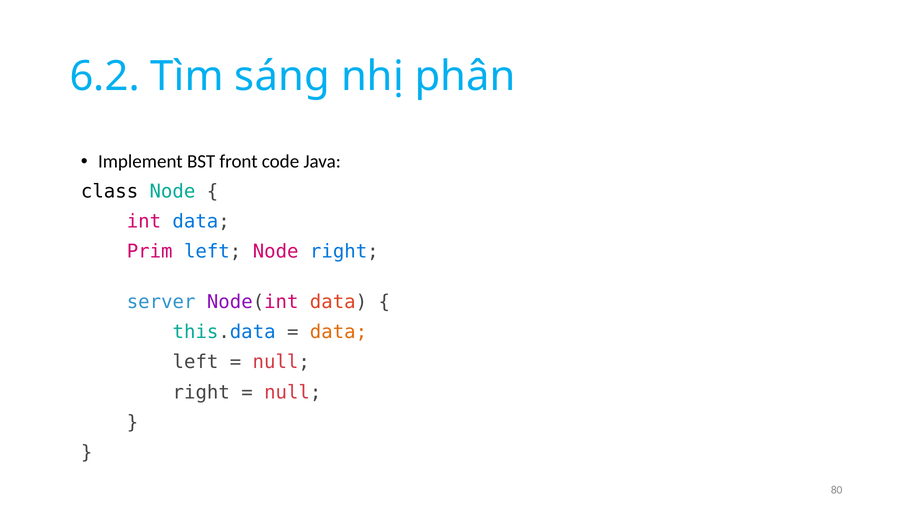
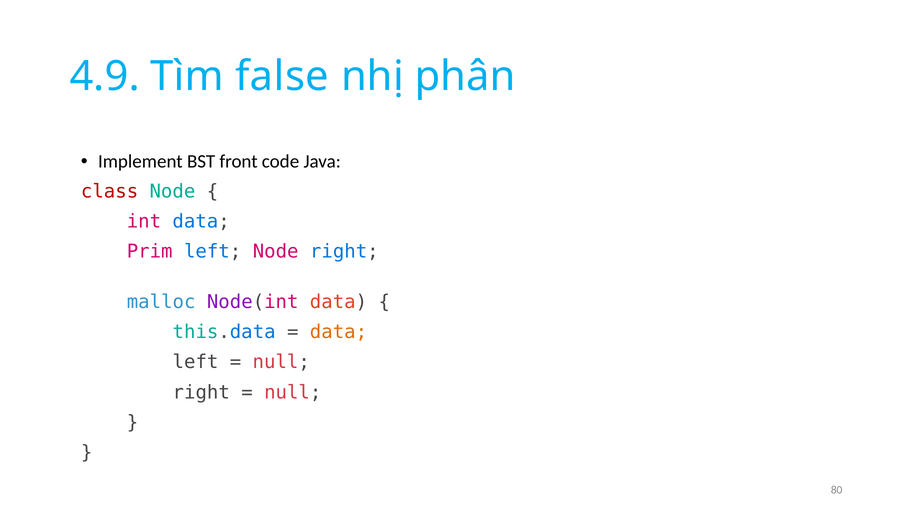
6.2: 6.2 -> 4.9 (105, 77)
sáng: sáng -> false (282, 77)
class colour: black -> red (110, 192)
server: server -> malloc (161, 302)
